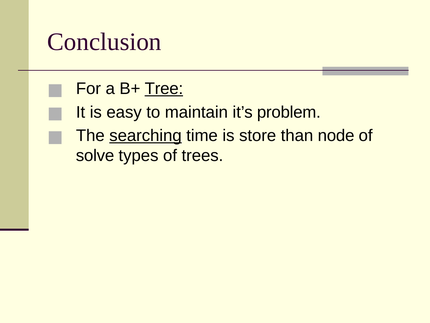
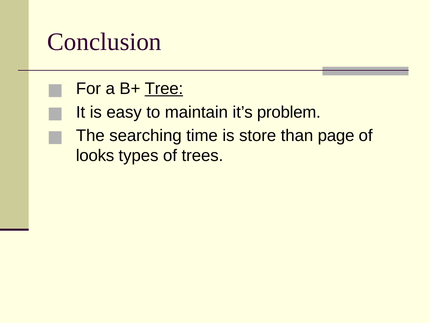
searching underline: present -> none (146, 135)
node: node -> page (336, 135)
solve: solve -> looks (95, 156)
